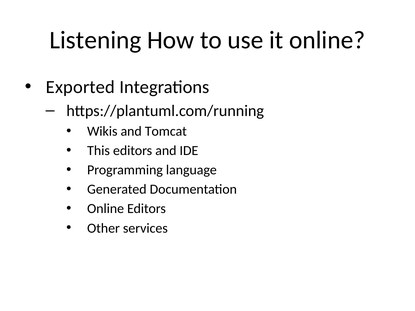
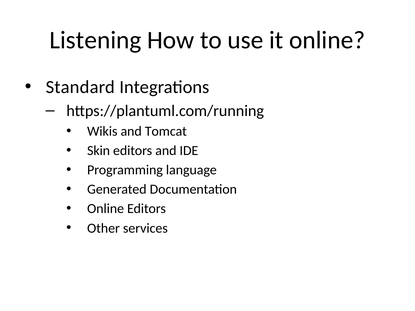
Exported: Exported -> Standard (80, 87)
This: This -> Skin (99, 151)
